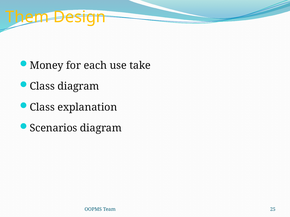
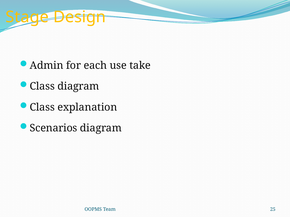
Them: Them -> Stage (27, 17)
Money: Money -> Admin (47, 66)
